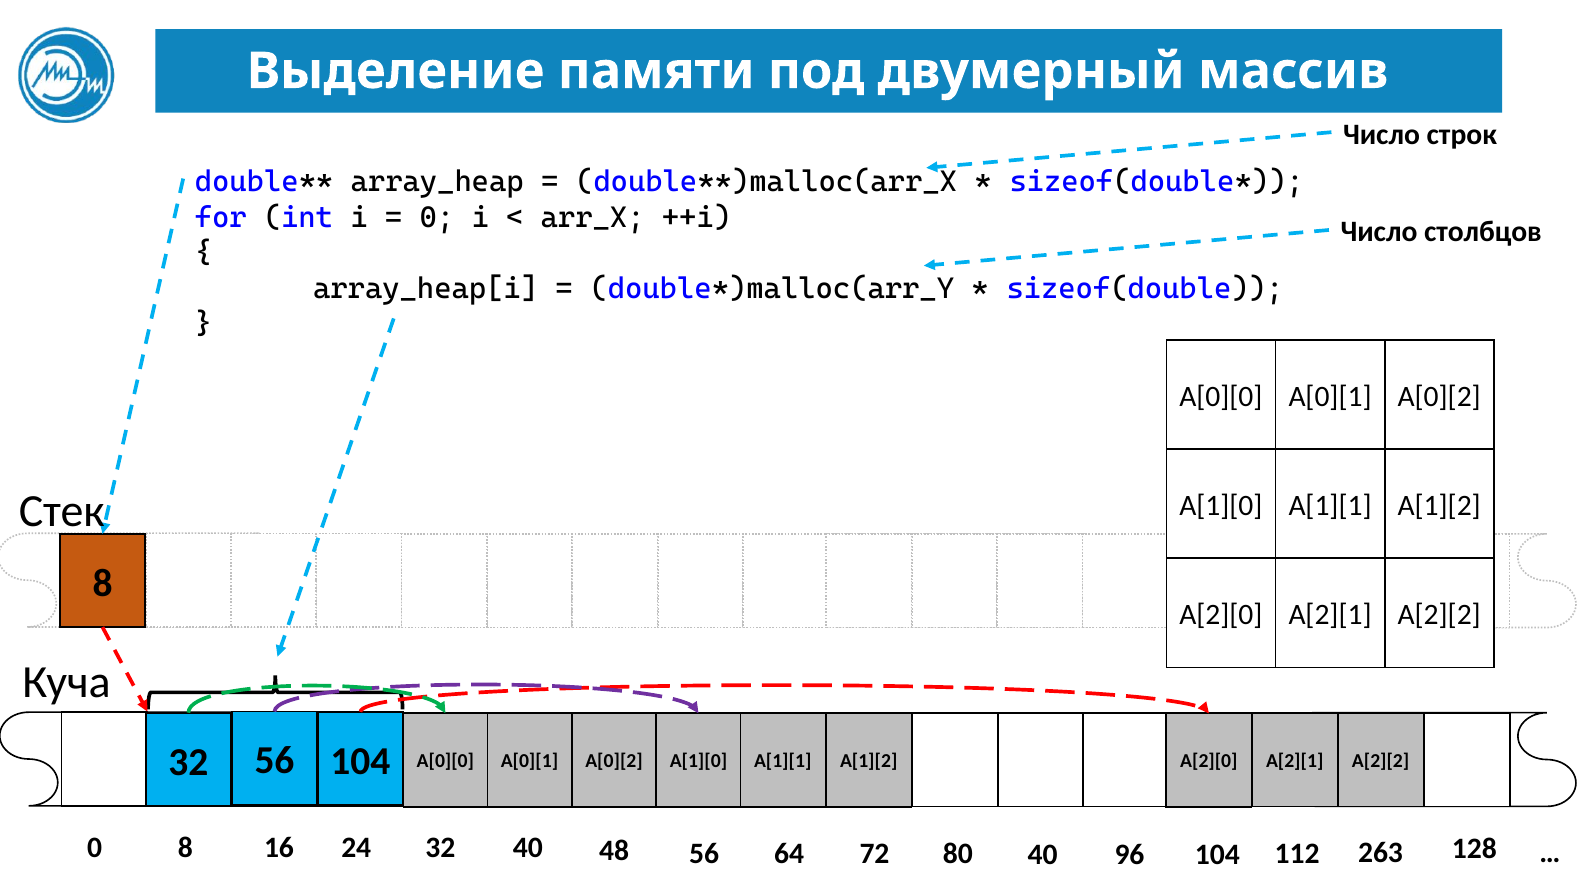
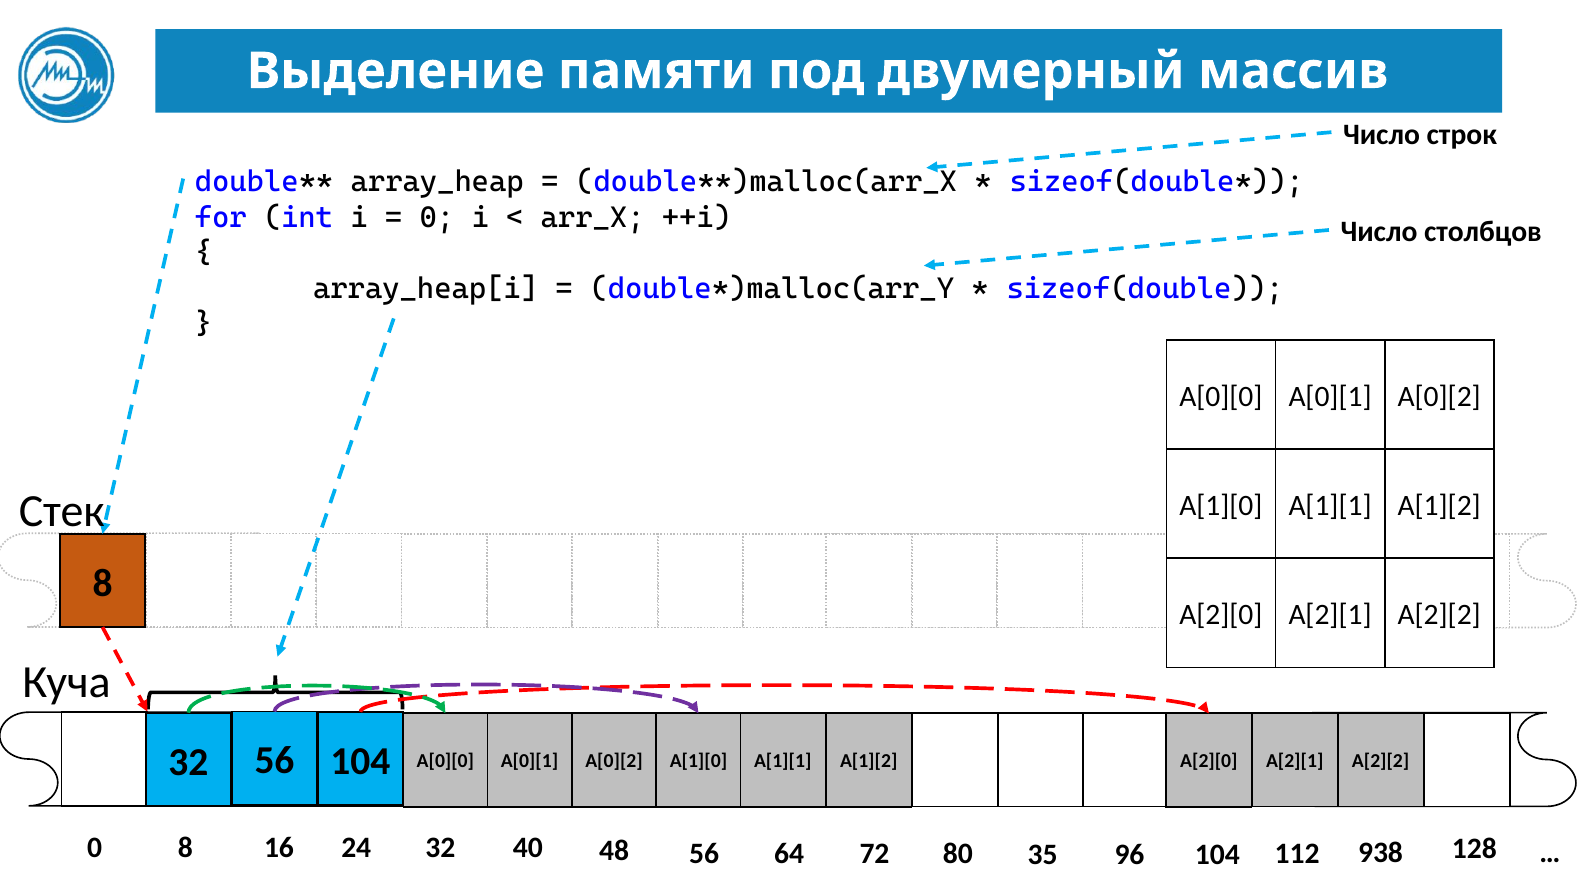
80 40: 40 -> 35 (1043, 854)
263: 263 -> 938 (1380, 852)
